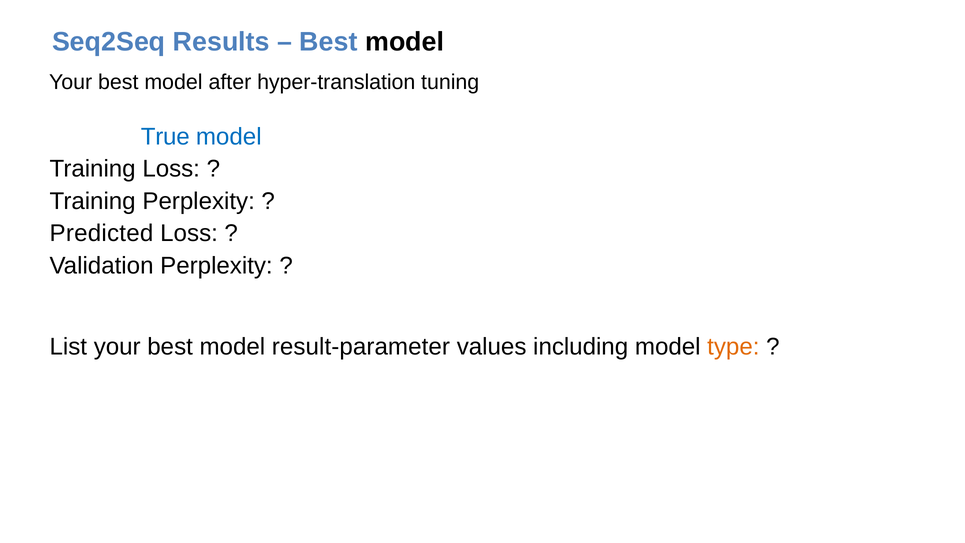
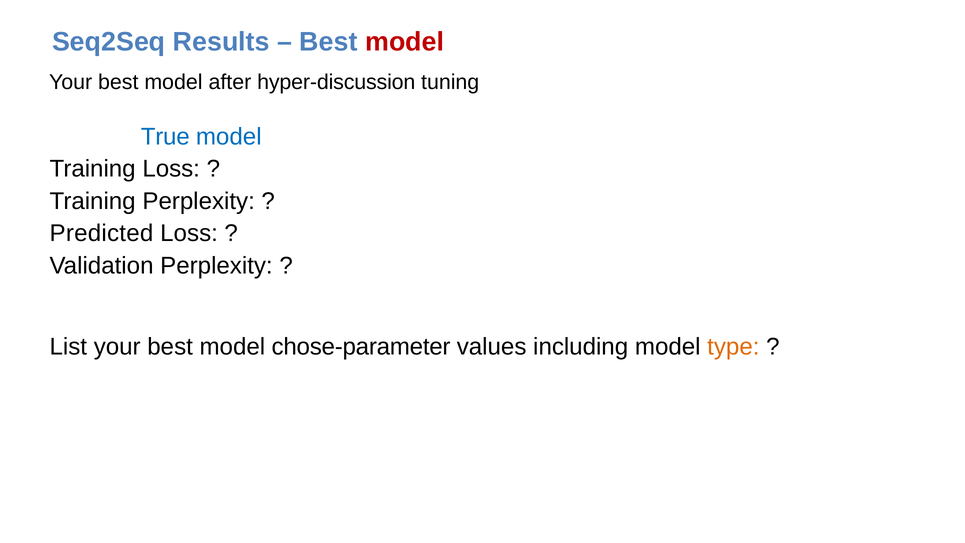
model colour: black -> red (405, 42)
hyper-translation: hyper-translation -> hyper-discussion (336, 82)
result-parameter: result-parameter -> chose-parameter (361, 347)
